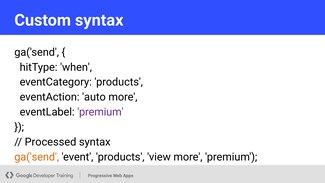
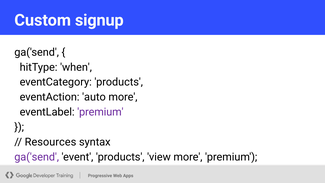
Custom syntax: syntax -> signup (99, 20)
Processed: Processed -> Resources (51, 142)
ga('send colour: orange -> purple (37, 157)
